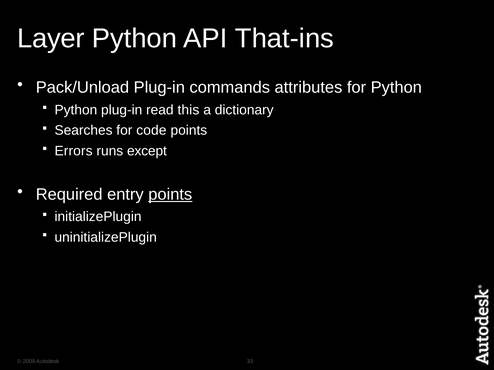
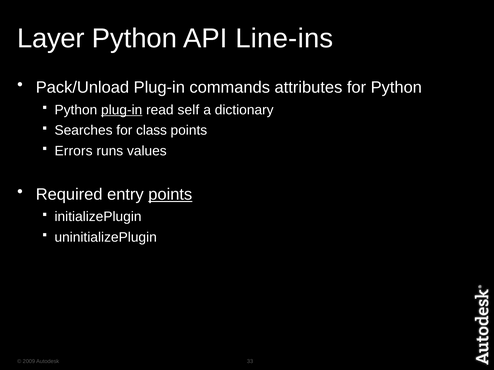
That-ins: That-ins -> Line-ins (284, 39)
plug-in underline: none -> present (122, 110)
this: this -> self (188, 110)
code: code -> class (152, 131)
except: except -> values (147, 151)
